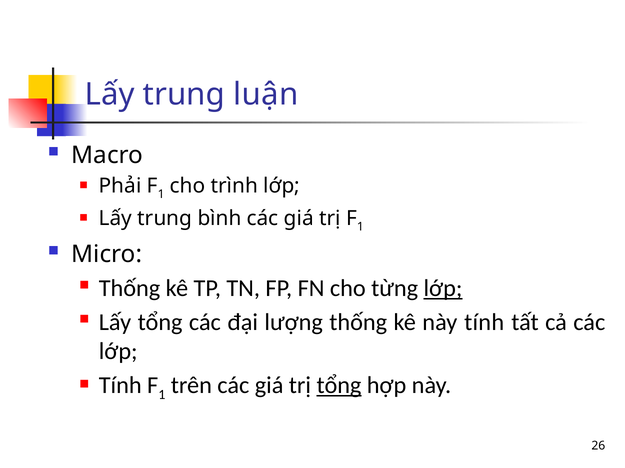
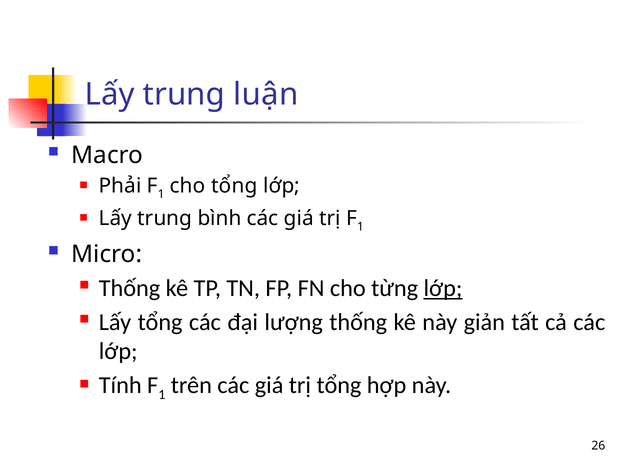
cho trình: trình -> tổng (234, 186)
này tính: tính -> giản (484, 323)
tổng underline: present -> none (339, 386)
